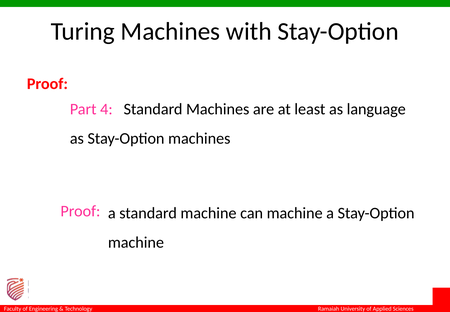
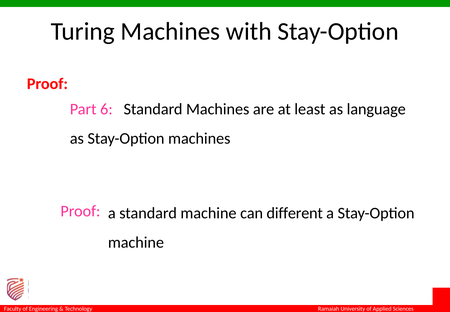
4: 4 -> 6 (106, 109)
can machine: machine -> different (295, 213)
